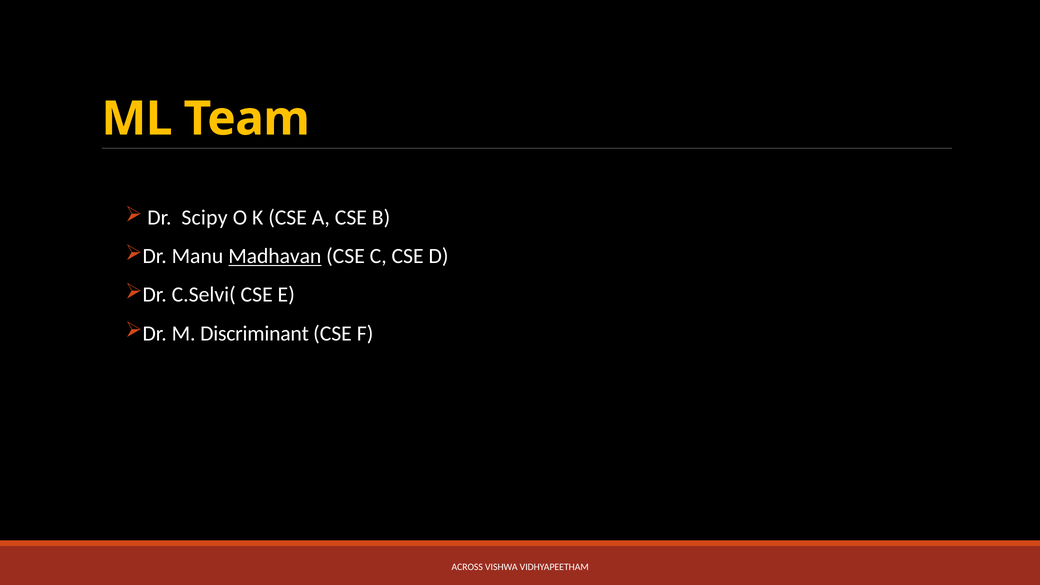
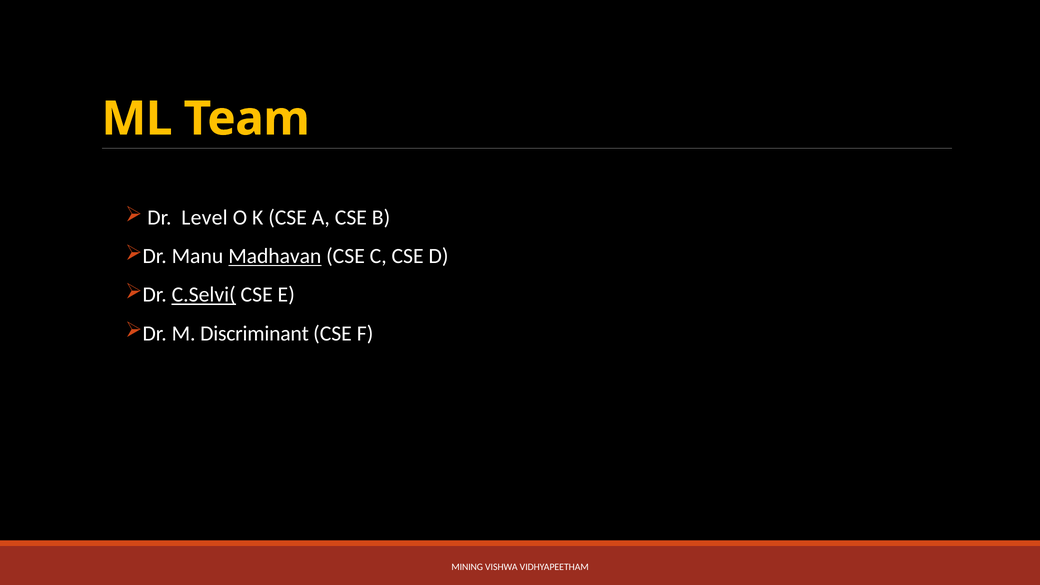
Scipy: Scipy -> Level (204, 218)
C.Selvi( underline: none -> present (204, 295)
ACROSS: ACROSS -> MINING (467, 567)
